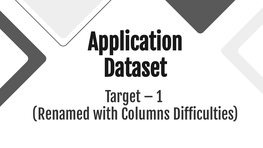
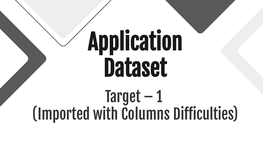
Renamed: Renamed -> Imported (61, 115)
